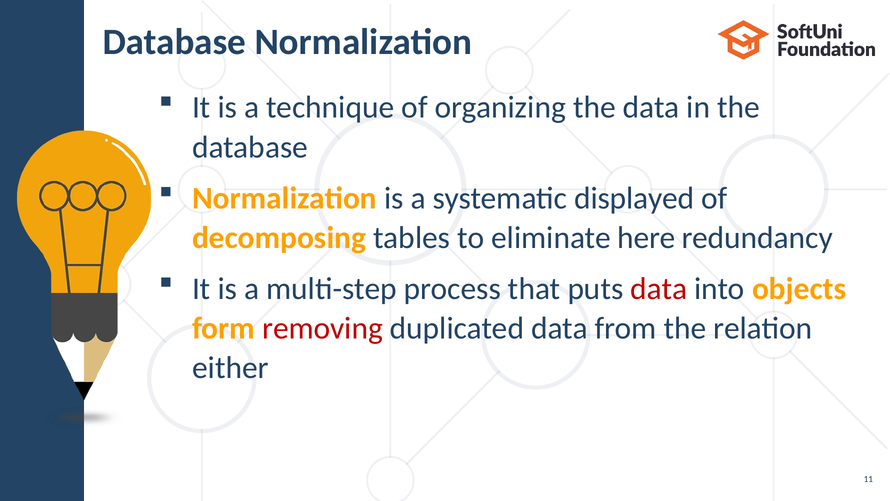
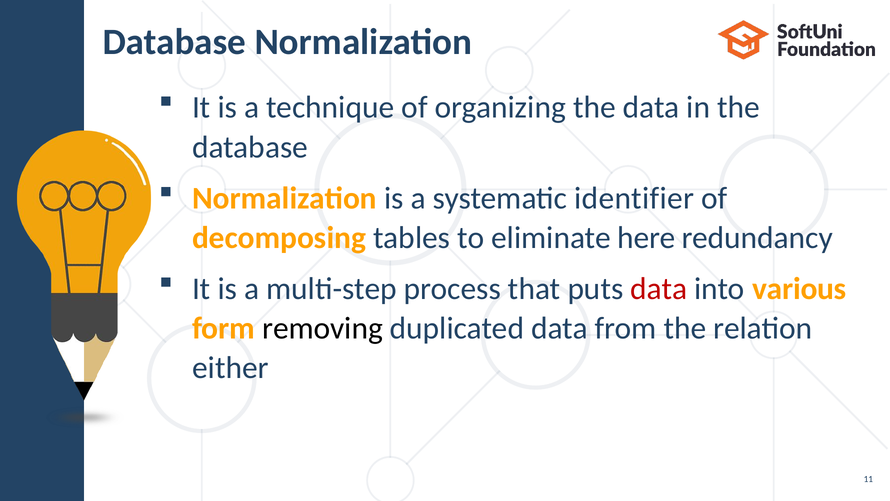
displayed: displayed -> identifier (634, 198)
objects: objects -> various (799, 288)
removing colour: red -> black (323, 328)
